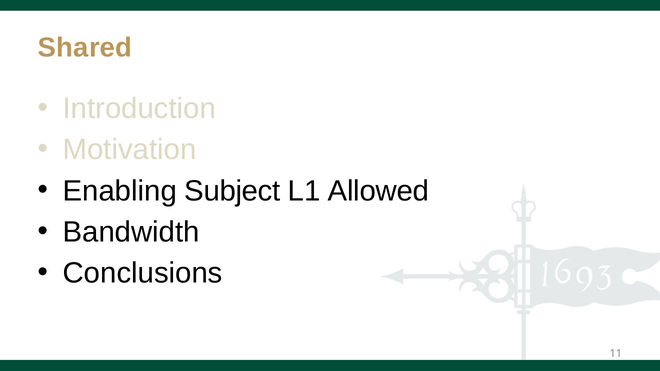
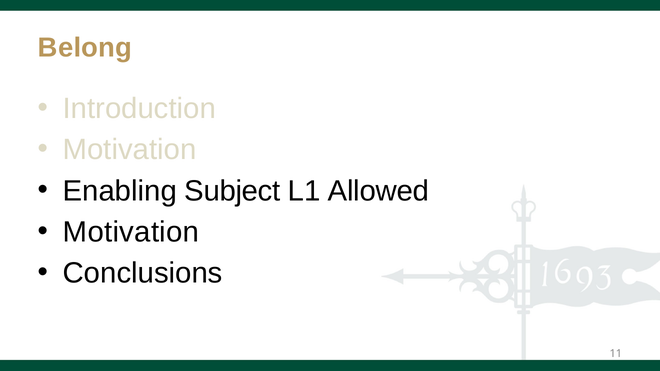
Shared: Shared -> Belong (85, 48)
Bandwidth: Bandwidth -> Motivation (131, 232)
